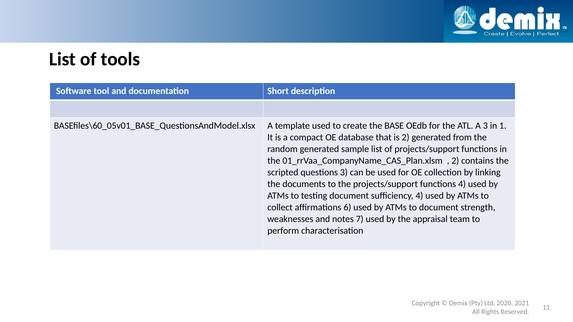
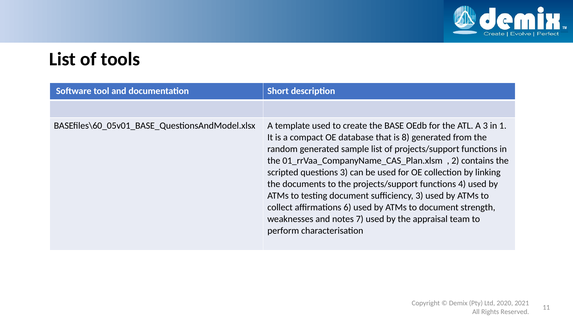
is 2: 2 -> 8 (406, 138)
sufficiency 4: 4 -> 3 (419, 196)
